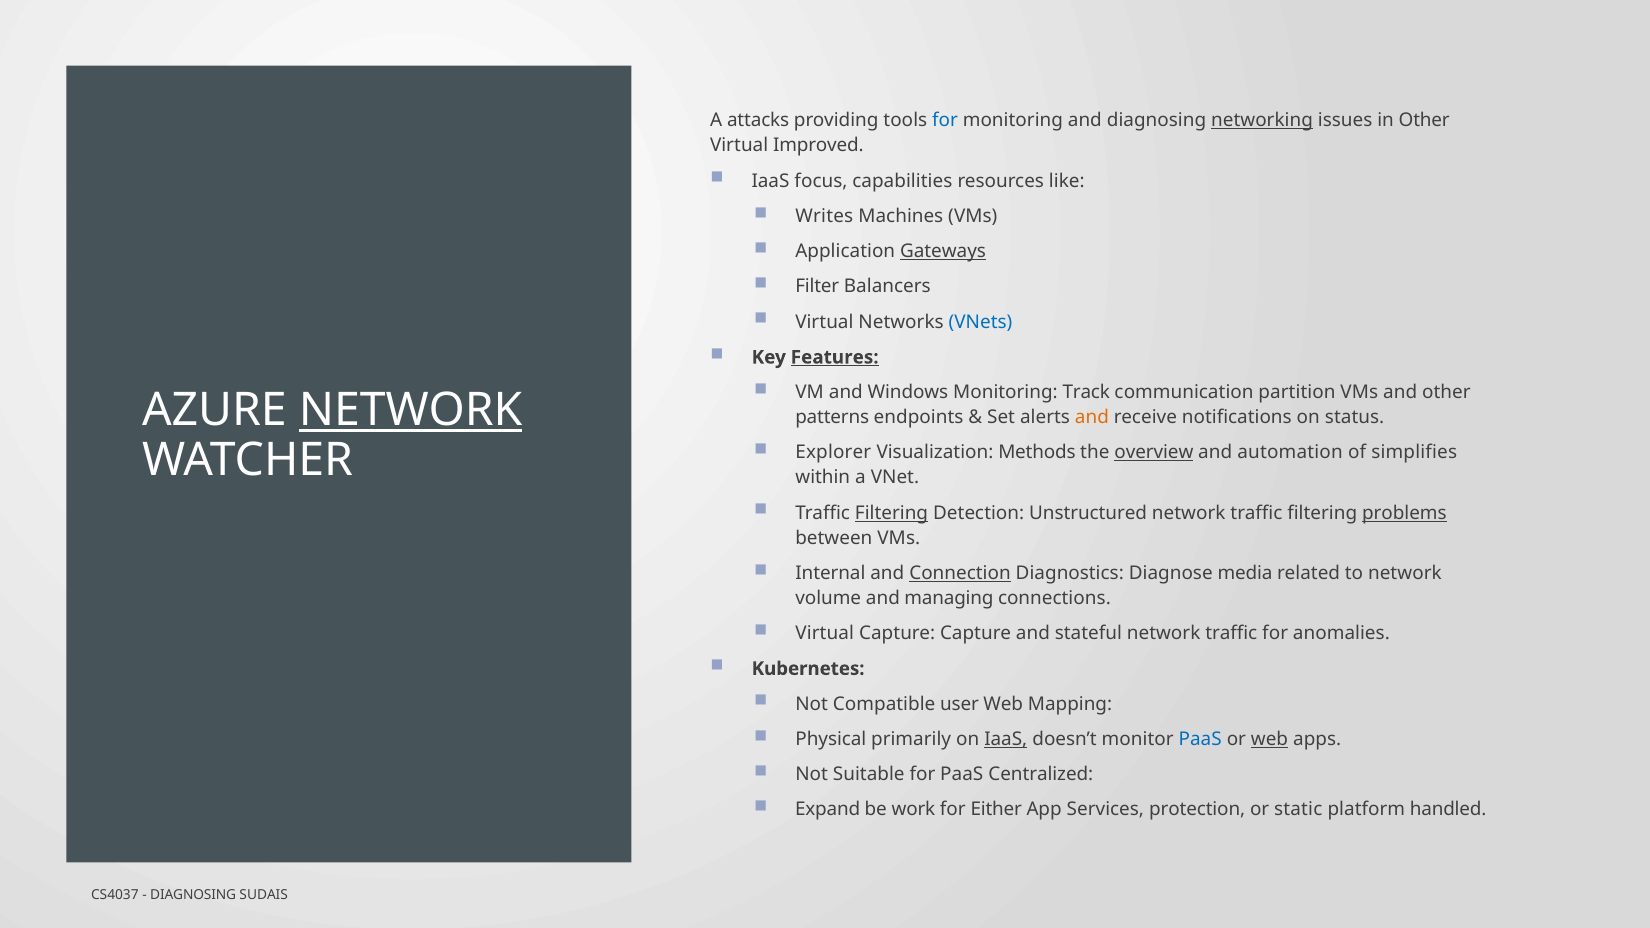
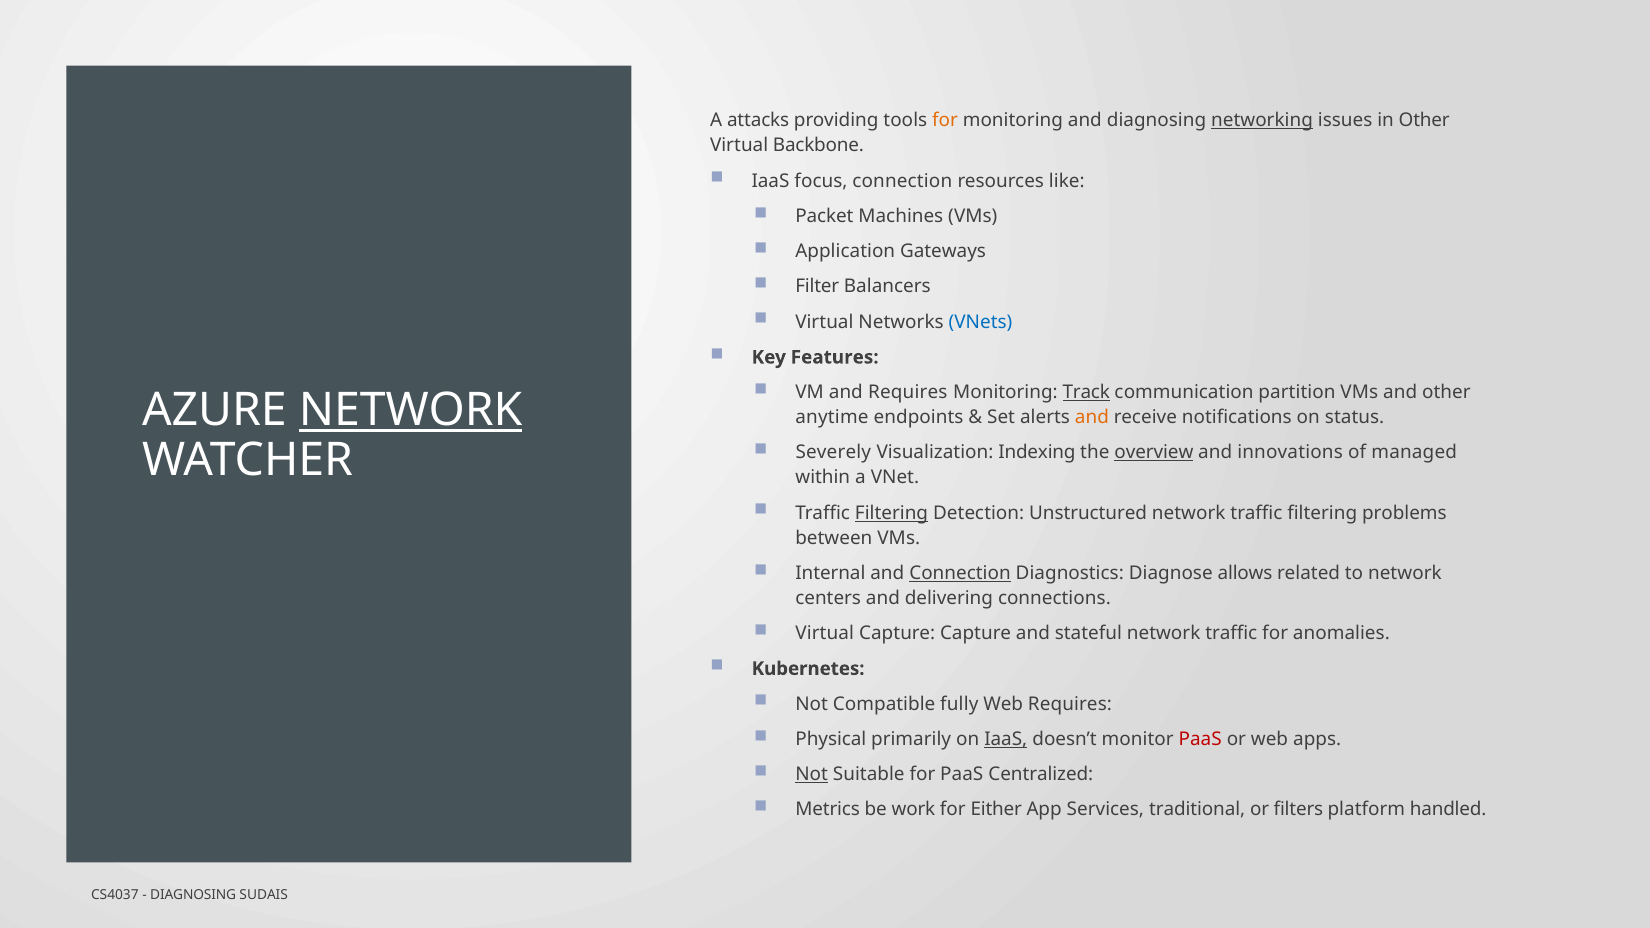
for colour: blue -> orange (945, 121)
Improved: Improved -> Backbone (818, 146)
focus capabilities: capabilities -> connection (902, 181)
Writes: Writes -> Packet (824, 216)
Gateways underline: present -> none (943, 251)
Features underline: present -> none (835, 357)
and Windows: Windows -> Requires (908, 393)
Track underline: none -> present (1086, 393)
patterns: patterns -> anytime (832, 418)
Explorer: Explorer -> Severely (833, 453)
Methods: Methods -> Indexing (1037, 453)
automation: automation -> innovations (1290, 453)
simplifies: simplifies -> managed (1414, 453)
problems underline: present -> none (1404, 513)
media: media -> allows (1245, 573)
volume: volume -> centers (828, 598)
managing: managing -> delivering (949, 598)
user: user -> fully (959, 704)
Web Mapping: Mapping -> Requires (1070, 704)
PaaS colour: blue -> red (1200, 739)
web underline: present -> none (1269, 739)
Not underline: none -> present (812, 775)
Expand: Expand -> Metrics (828, 810)
protection: protection -> traditional (1197, 810)
static: static -> filters (1298, 810)
